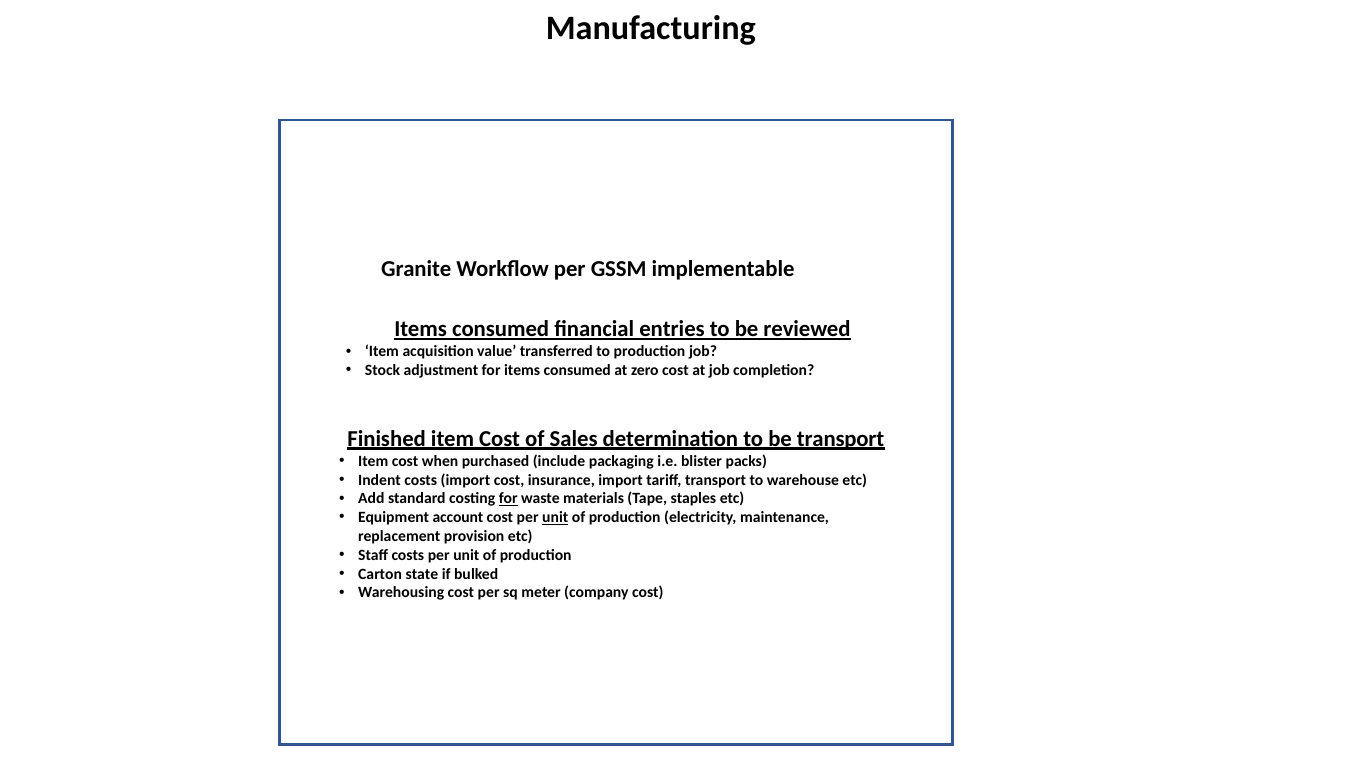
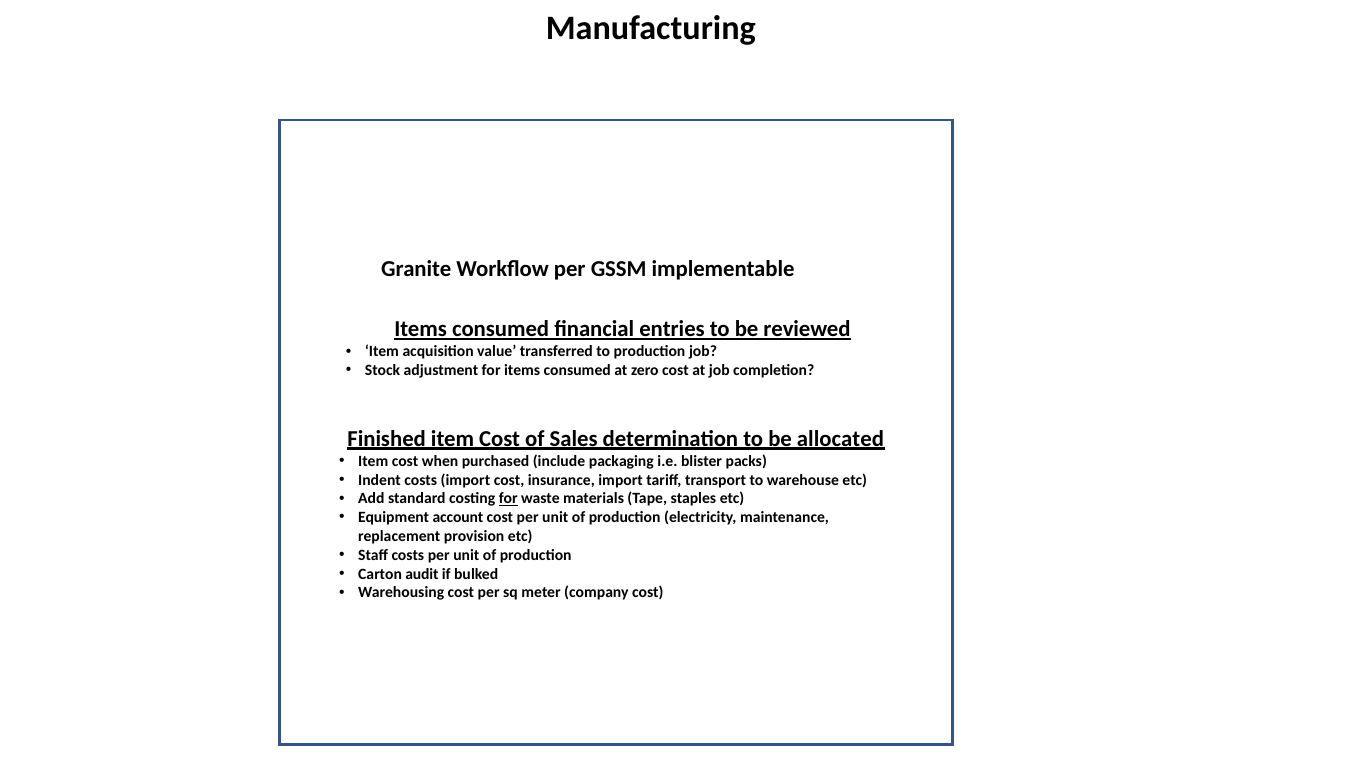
be transport: transport -> allocated (840, 439)
unit underline: present -> none (555, 518)
state: state -> audit (422, 574)
